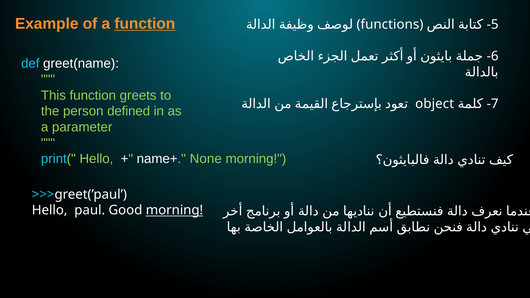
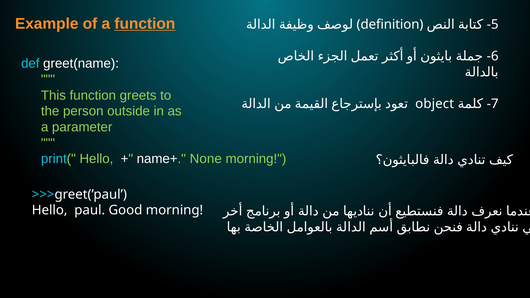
functions: functions -> definition (390, 24)
defined: defined -> outside (129, 111)
morning underline: present -> none (174, 210)
